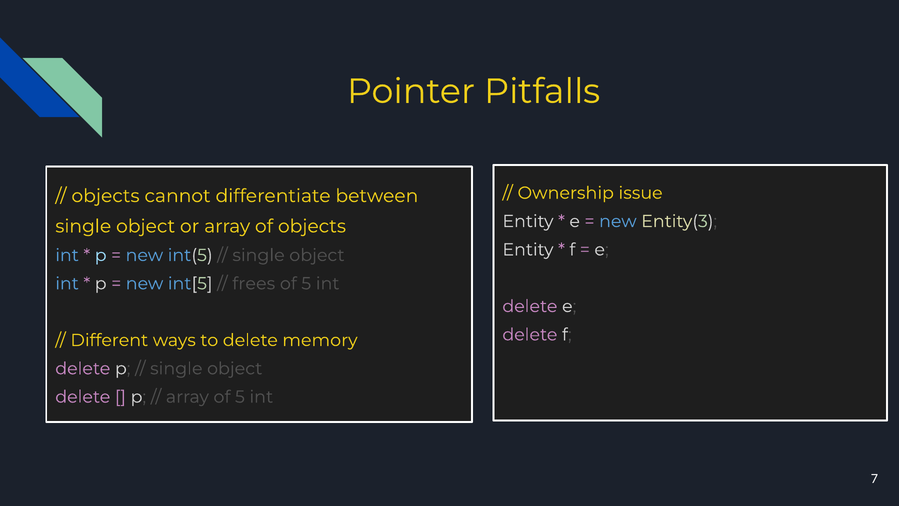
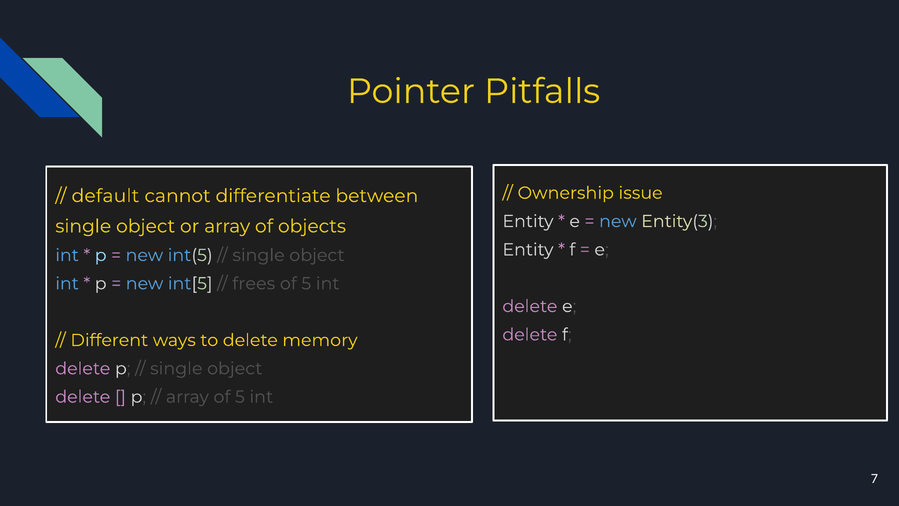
objects: objects -> default (105, 196)
